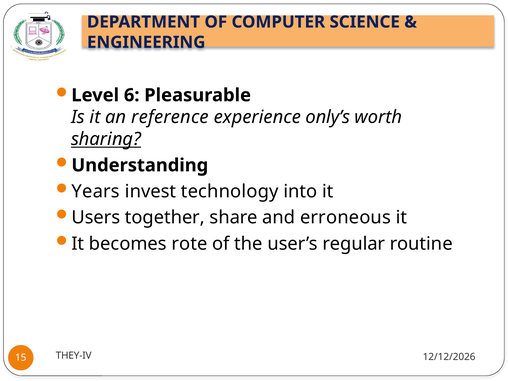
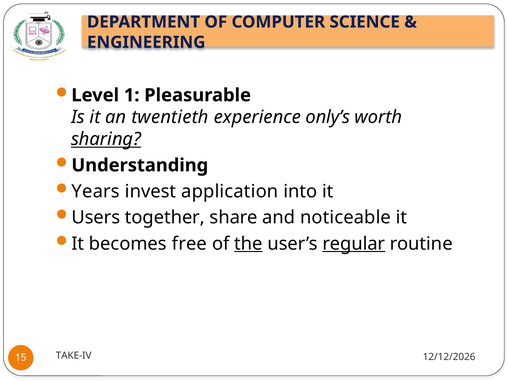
6: 6 -> 1 (132, 95)
reference: reference -> twentieth (170, 117)
technology: technology -> application (230, 191)
erroneous: erroneous -> noticeable (346, 218)
rote: rote -> free (189, 244)
the underline: none -> present (248, 244)
regular underline: none -> present (354, 244)
THEY-IV: THEY-IV -> TAKE-IV (74, 355)
